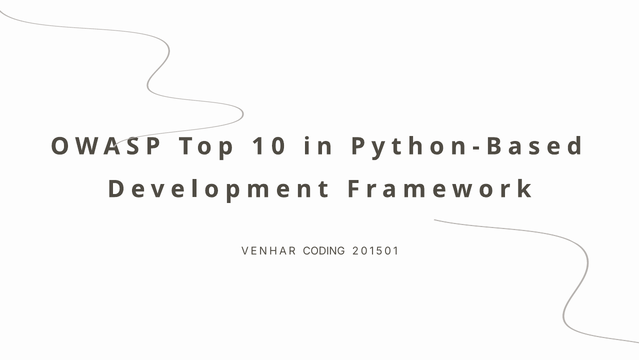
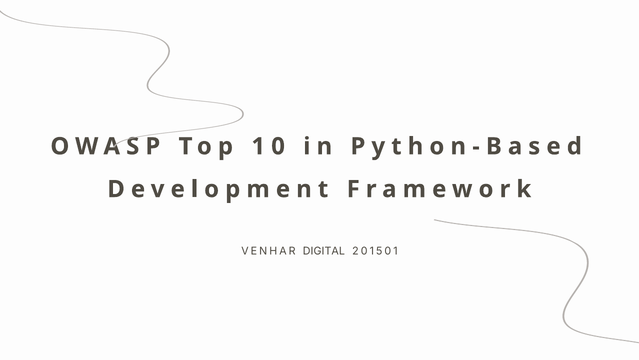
CODING: CODING -> DIGITAL (324, 251)
